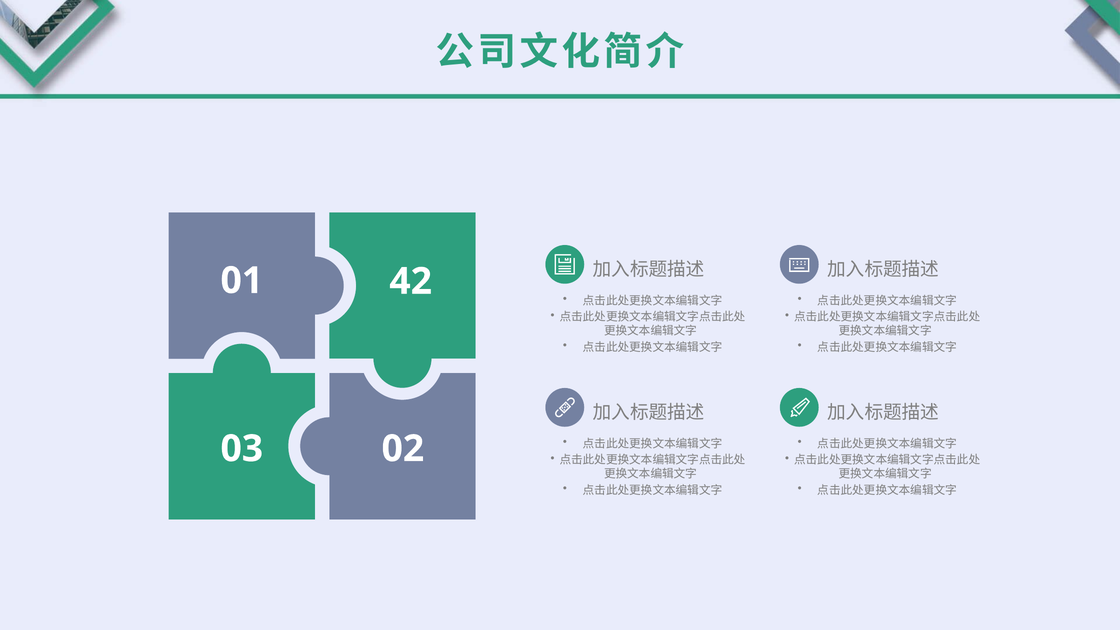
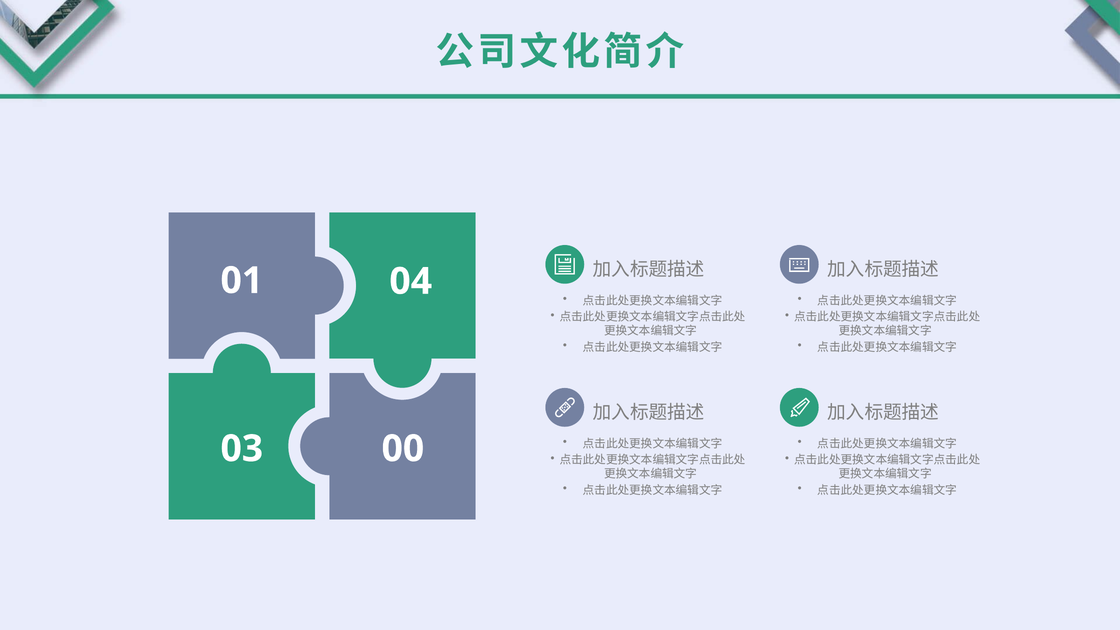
42: 42 -> 04 (411, 281)
02: 02 -> 00 (403, 449)
